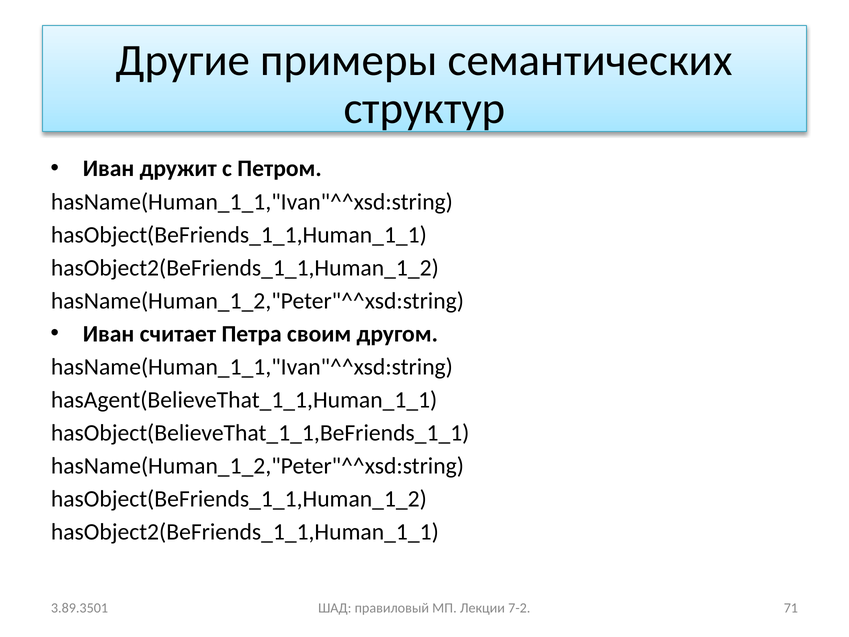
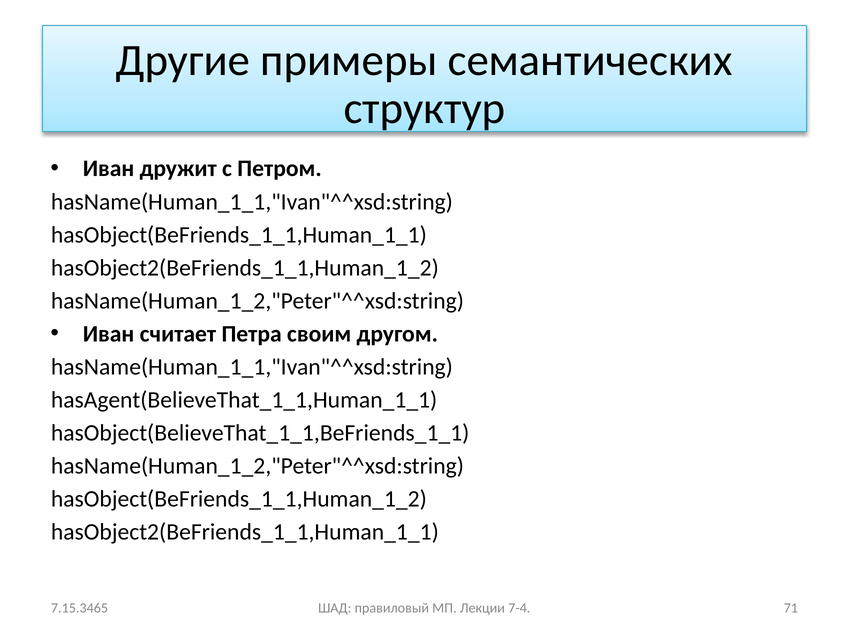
7-2: 7-2 -> 7-4 (519, 608)
3.89.3501: 3.89.3501 -> 7.15.3465 (80, 608)
